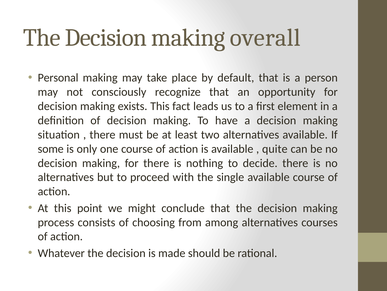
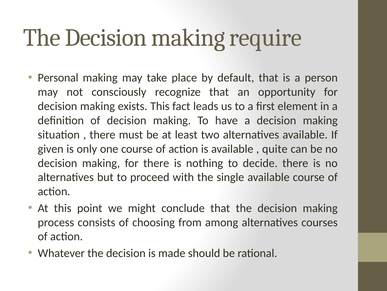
overall: overall -> require (266, 38)
some: some -> given (51, 149)
